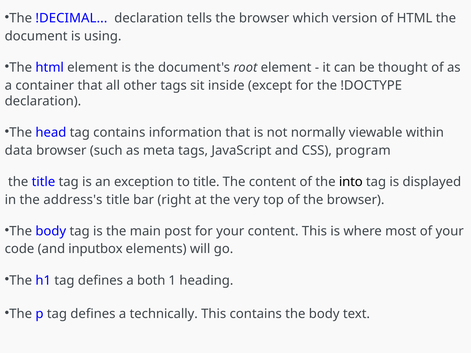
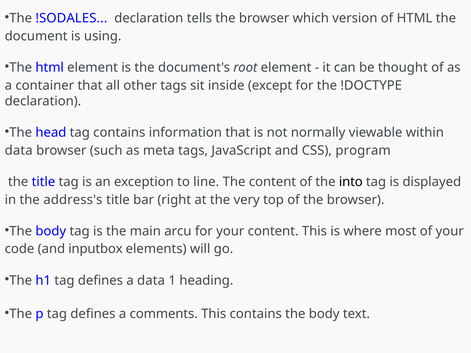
!DECIMAL: !DECIMAL -> !SODALES (71, 18)
to title: title -> line (206, 182)
post: post -> arcu (178, 231)
a both: both -> data (151, 281)
technically: technically -> comments (164, 314)
